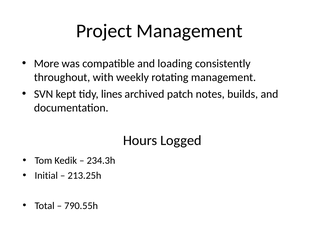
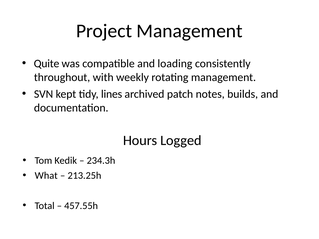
More: More -> Quite (47, 64)
Initial: Initial -> What (46, 176)
790.55h: 790.55h -> 457.55h (81, 206)
